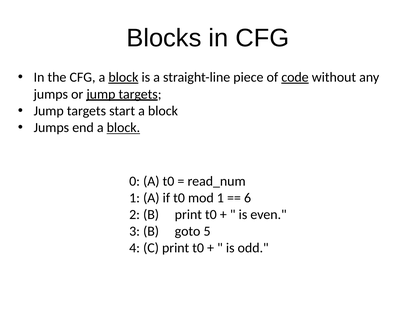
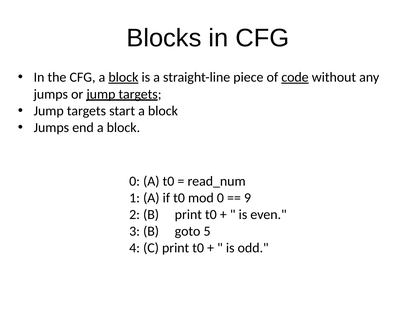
block underline: present -> none (123, 128)
mod 1: 1 -> 0 (220, 198)
6: 6 -> 9 (248, 198)
